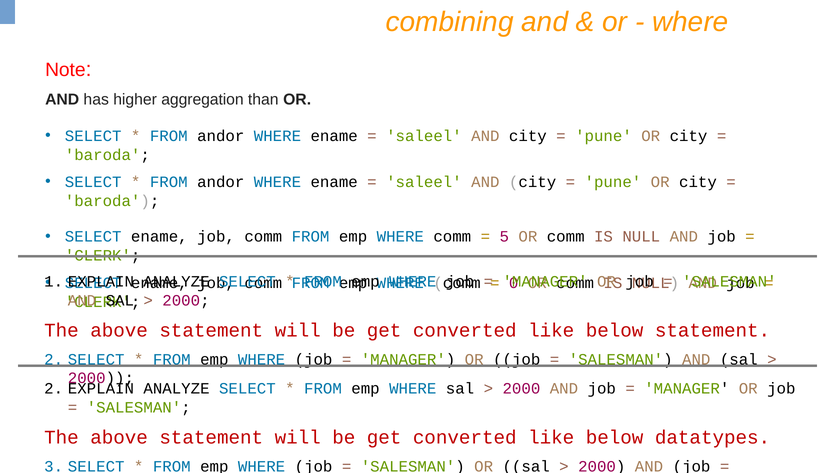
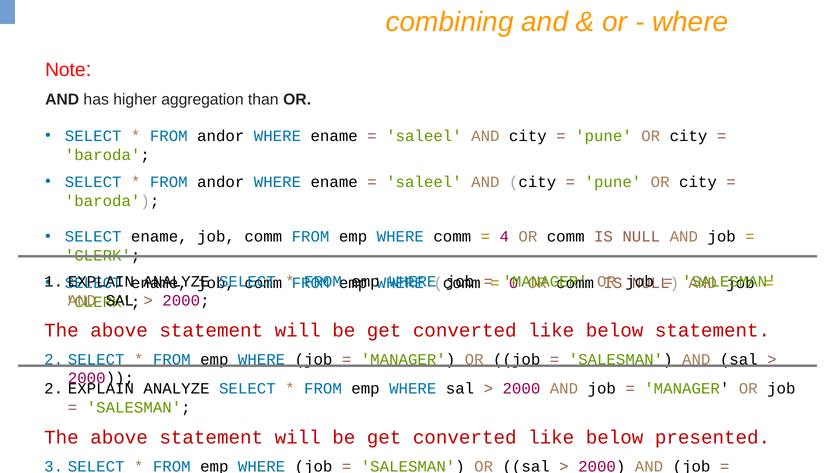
5: 5 -> 4 (504, 237)
datatypes: datatypes -> presented (713, 437)
